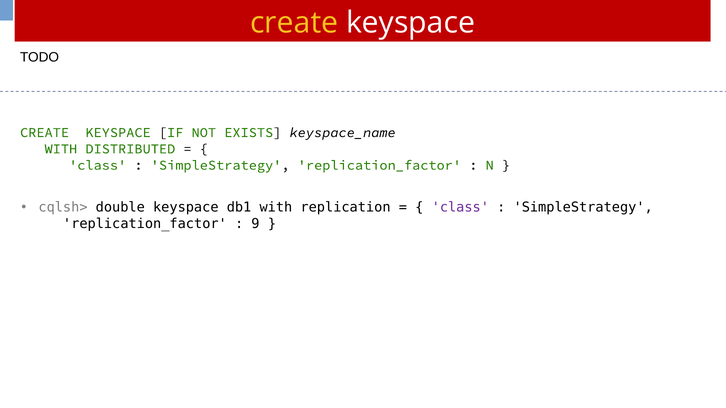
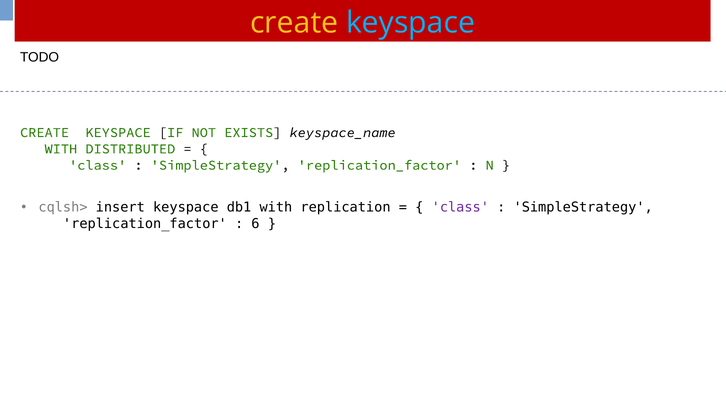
keyspace colour: white -> light blue (411, 23)
double: double -> insert (120, 208)
9: 9 -> 6 (255, 224)
